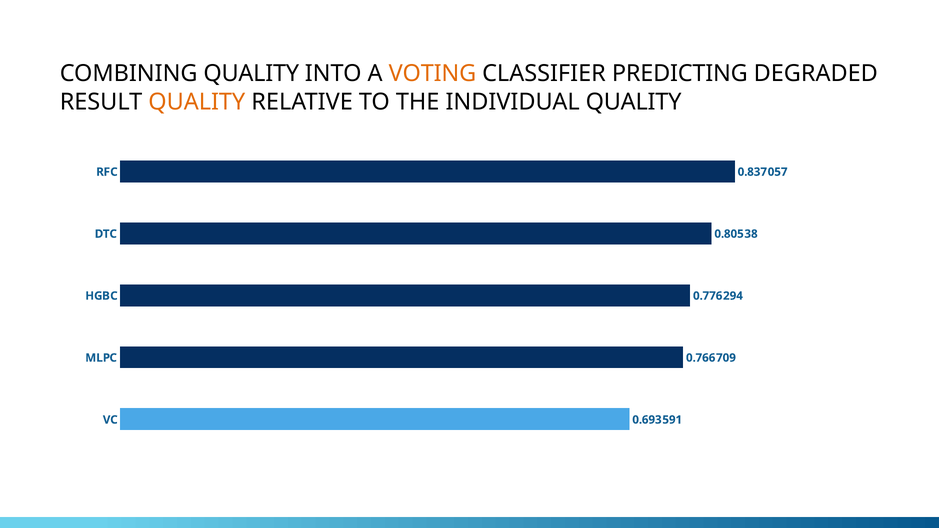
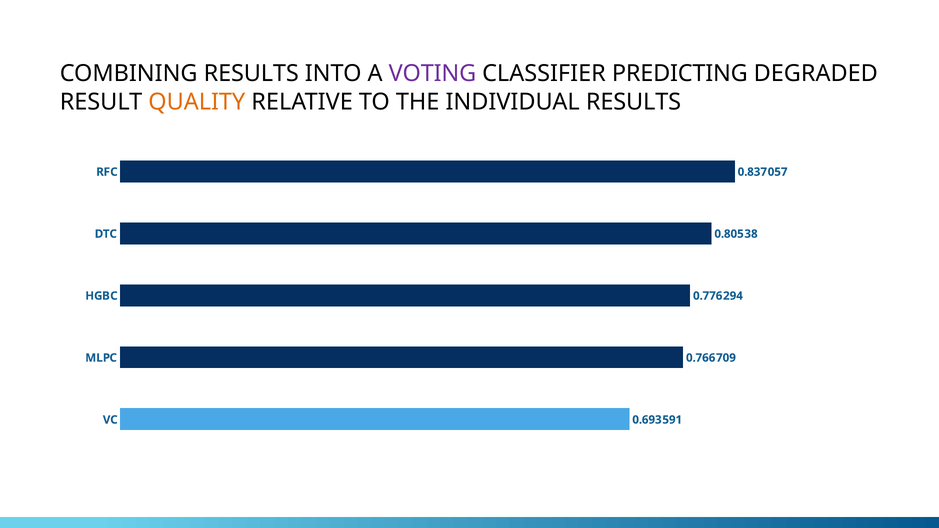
COMBINING QUALITY: QUALITY -> RESULTS (251, 74)
VOTING colour: orange -> purple (432, 74)
INDIVIDUAL QUALITY: QUALITY -> RESULTS (634, 102)
